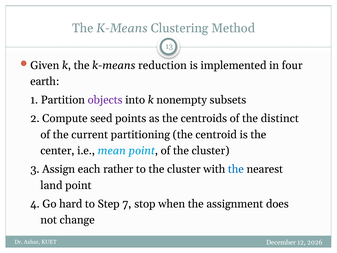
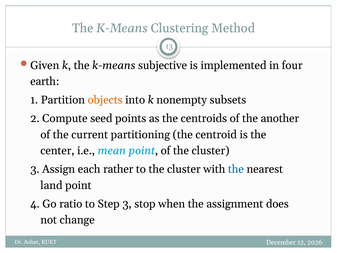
reduction: reduction -> subjective (163, 65)
objects colour: purple -> orange (105, 100)
distinct: distinct -> another (280, 118)
hard: hard -> ratio (71, 204)
Step 7: 7 -> 3 (127, 204)
